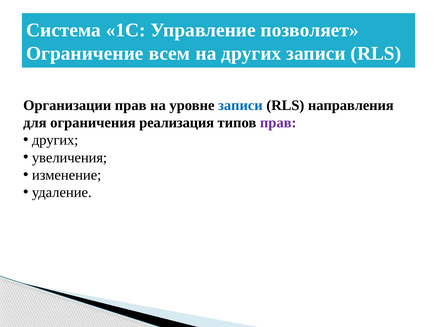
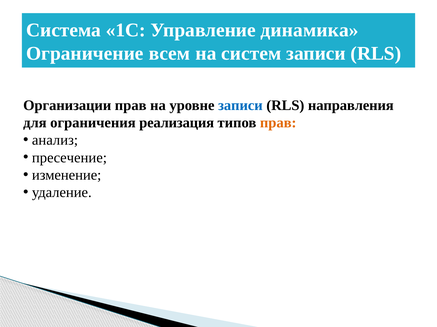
позволяет: позволяет -> динамика (310, 30)
на других: других -> систем (251, 53)
прав colour: purple -> orange (278, 123)
других: других -> анализ (55, 141)
увеличения: увеличения -> пресечение (69, 158)
